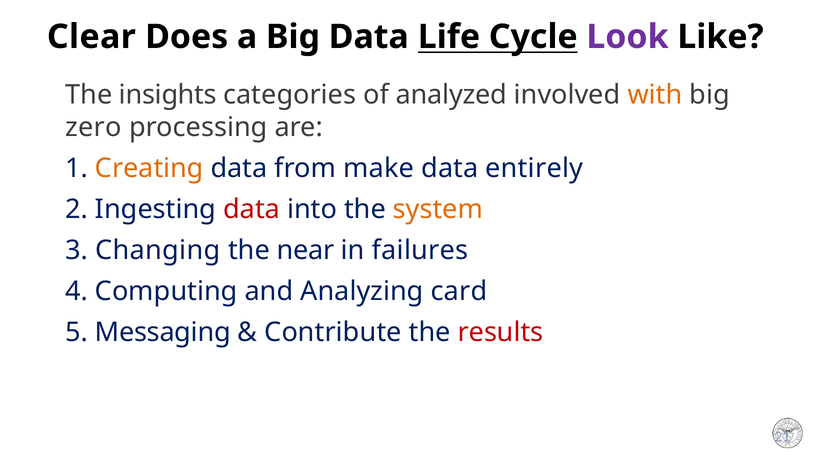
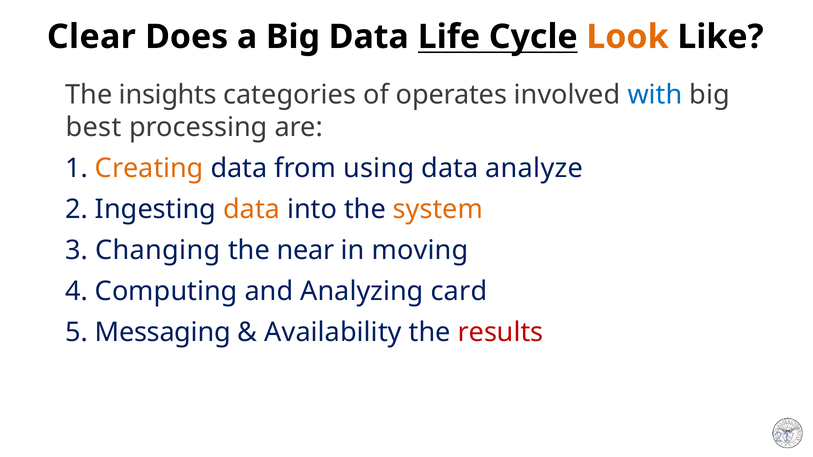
Look colour: purple -> orange (627, 37)
analyzed: analyzed -> operates (451, 95)
with colour: orange -> blue (655, 95)
zero: zero -> best (94, 127)
make: make -> using (379, 168)
entirely: entirely -> analyze (534, 168)
data colour: red -> orange (252, 209)
failures: failures -> moving (420, 250)
Contribute: Contribute -> Availability (333, 332)
